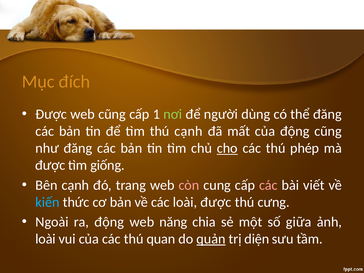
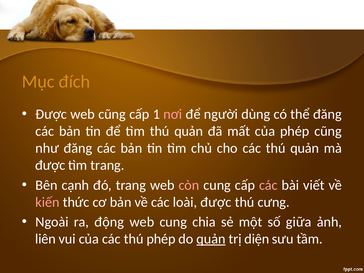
nơi colour: light green -> pink (173, 114)
tìm thú cạnh: cạnh -> quản (189, 131)
của động: động -> phép (295, 131)
cho underline: present -> none (227, 148)
các thú phép: phép -> quản (305, 148)
tìm giống: giống -> trang (107, 165)
kiến colour: light blue -> pink (48, 202)
web năng: năng -> cung (173, 222)
loài: loài -> liên (46, 239)
thú quan: quan -> phép (161, 239)
